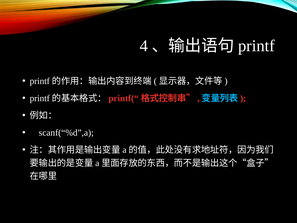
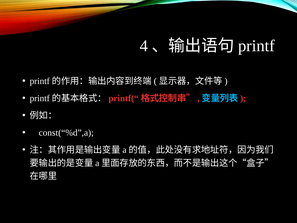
scanf(“%d”,a: scanf(“%d”,a -> const(“%d”,a (66, 133)
